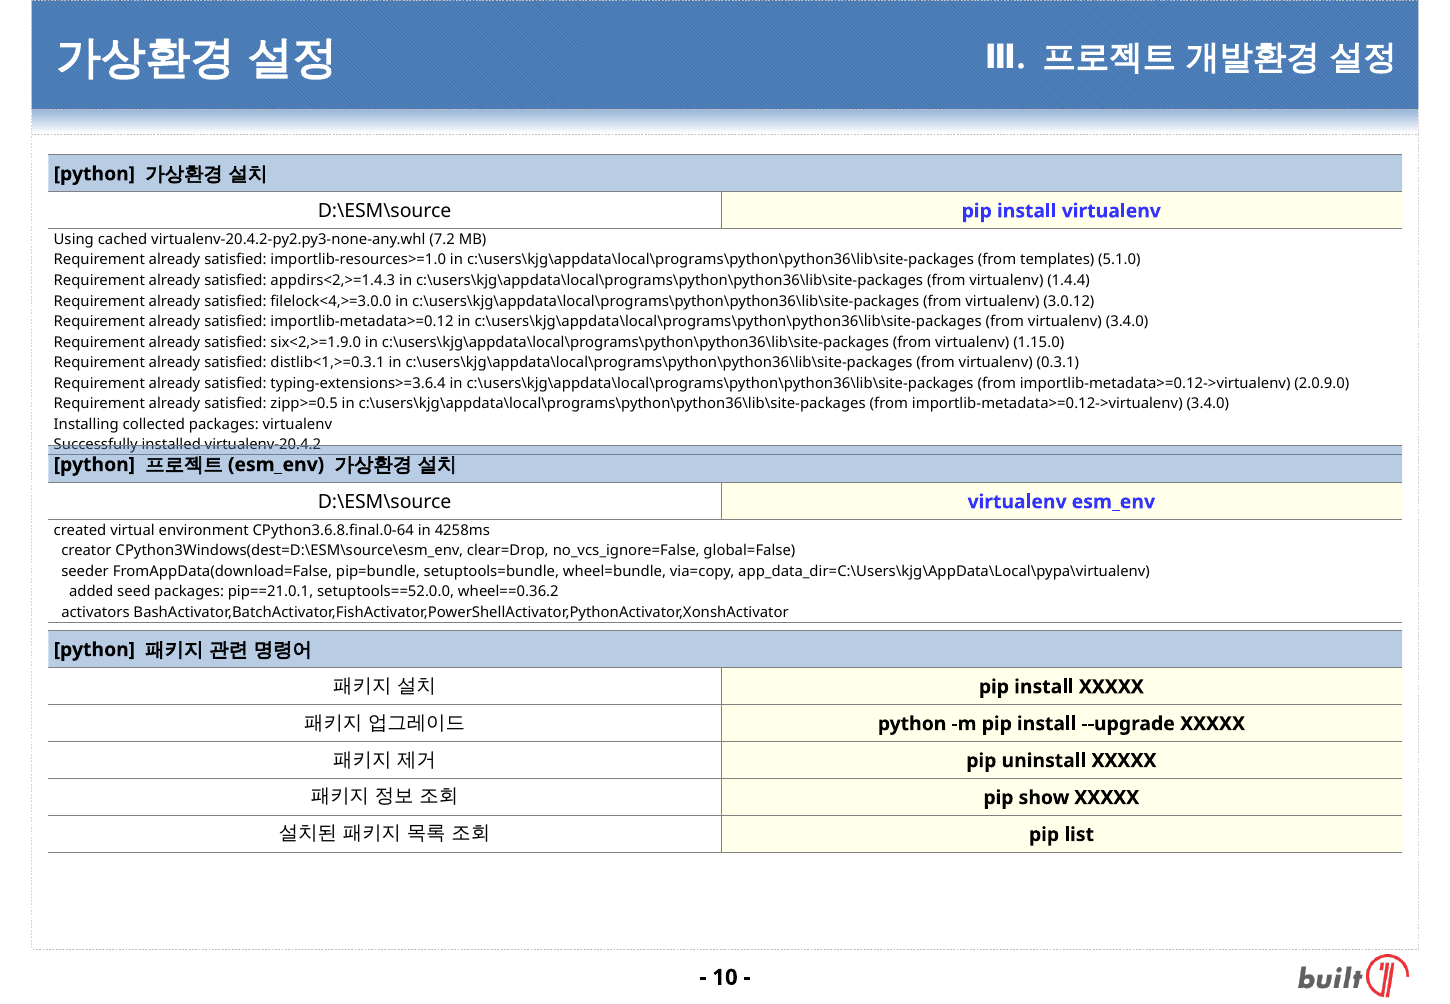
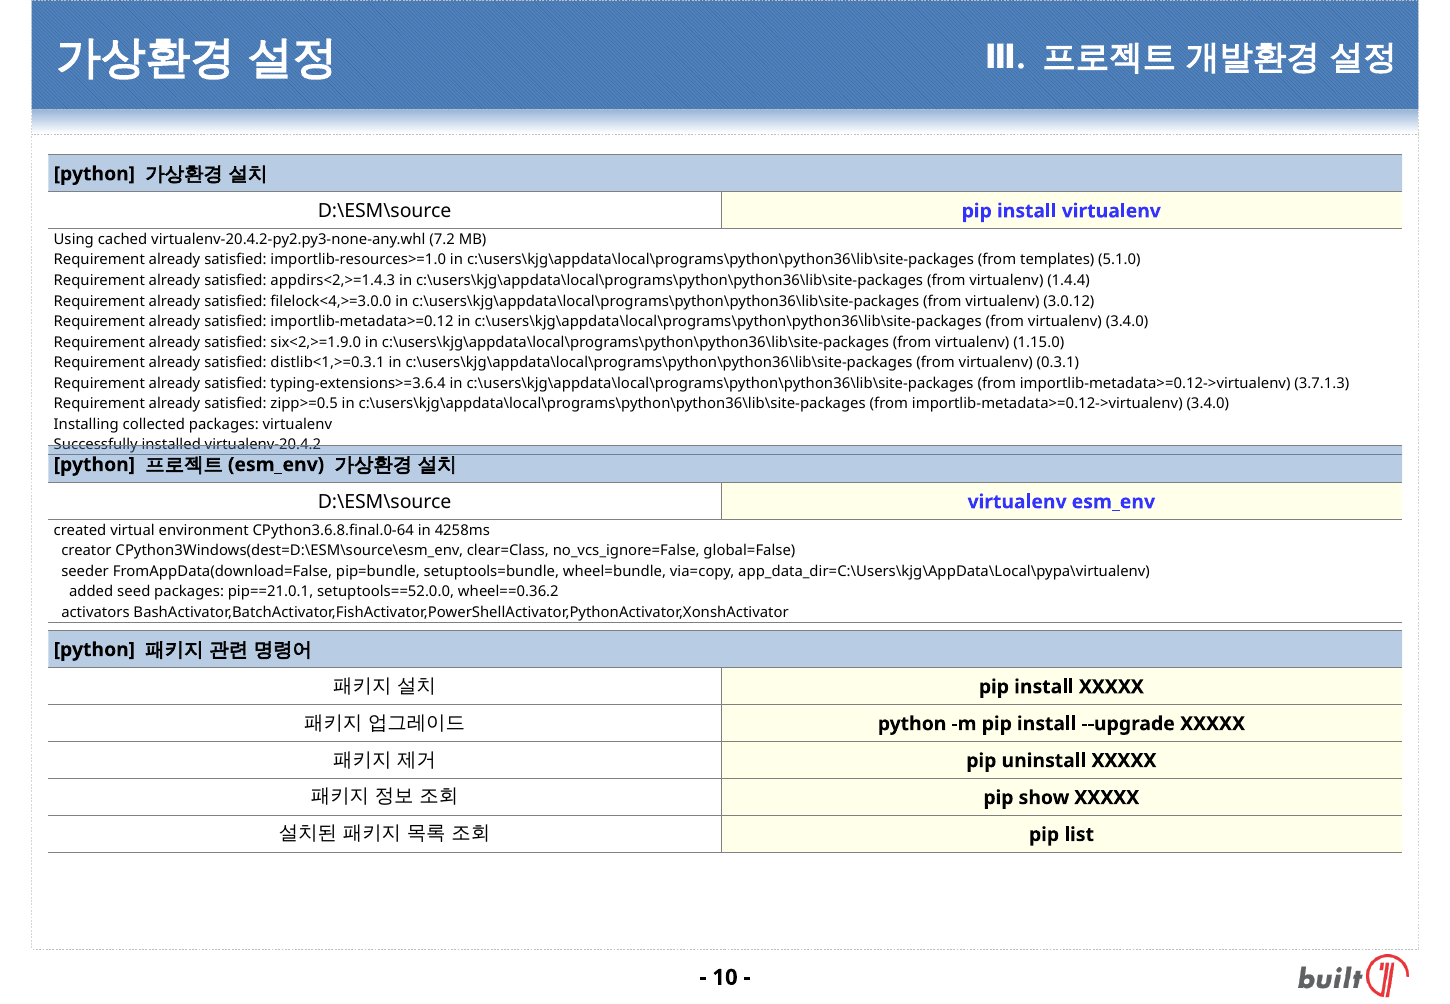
2.0.9.0: 2.0.9.0 -> 3.7.1.3 (1322, 383)
clear=Drop: clear=Drop -> clear=Class (508, 551)
